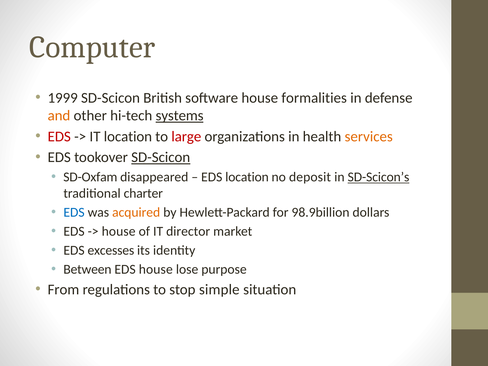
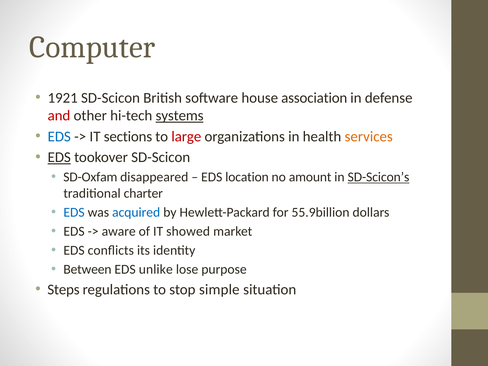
1999: 1999 -> 1921 (63, 98)
formalities: formalities -> association (314, 98)
and colour: orange -> red (59, 116)
EDS colour: red -> blue (59, 137)
IT location: location -> sections (128, 137)
EDS underline: none -> present (59, 157)
SD-Scicon underline: present -> none (161, 157)
deposit: deposit -> amount (310, 177)
acquired colour: orange -> blue (136, 212)
98.9billion: 98.9billion -> 55.9billion (321, 212)
house: house -> aware (119, 231)
director: director -> showed (188, 231)
excesses: excesses -> conﬂicts (111, 250)
EDS house: house -> unlike (156, 269)
From: From -> Steps (63, 290)
